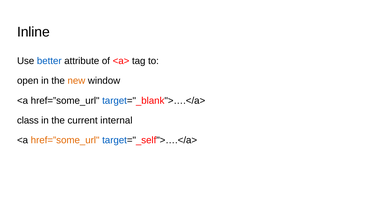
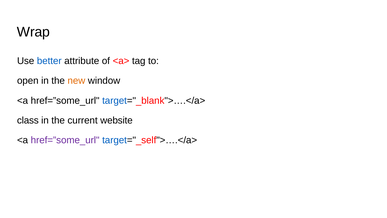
Inline: Inline -> Wrap (33, 32)
internal: internal -> website (116, 120)
href=”some_url colour: orange -> purple (65, 140)
